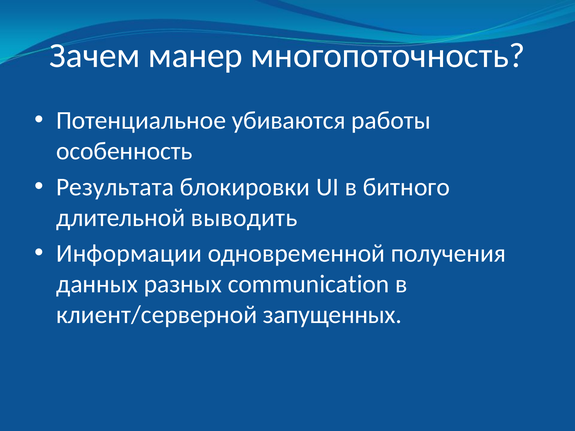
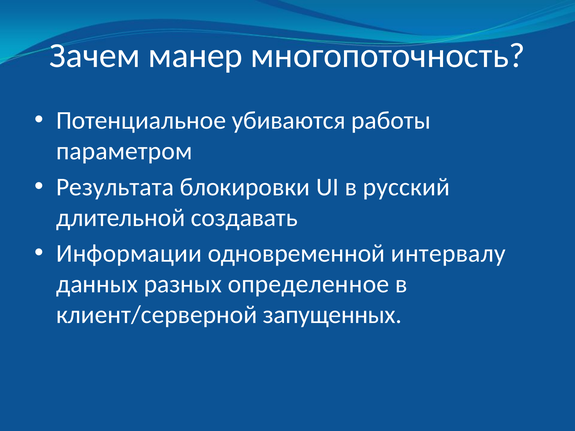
особенность: особенность -> параметром (124, 151)
битного: битного -> русский (406, 187)
выводить: выводить -> создавать (244, 218)
получения: получения -> интервалу (448, 254)
communication: communication -> определенное (308, 284)
